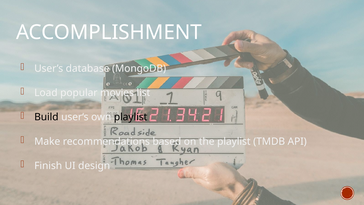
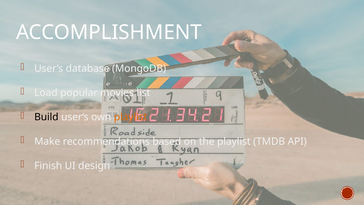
playlist colour: black -> orange (131, 117)
